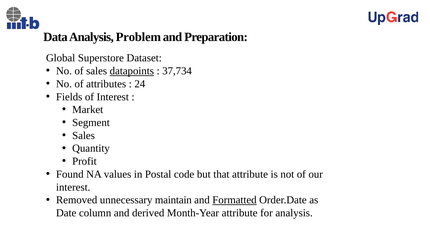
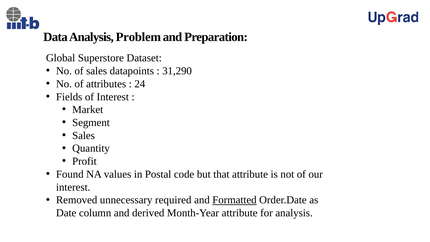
datapoints underline: present -> none (132, 71)
37,734: 37,734 -> 31,290 (177, 71)
maintain: maintain -> required (173, 200)
